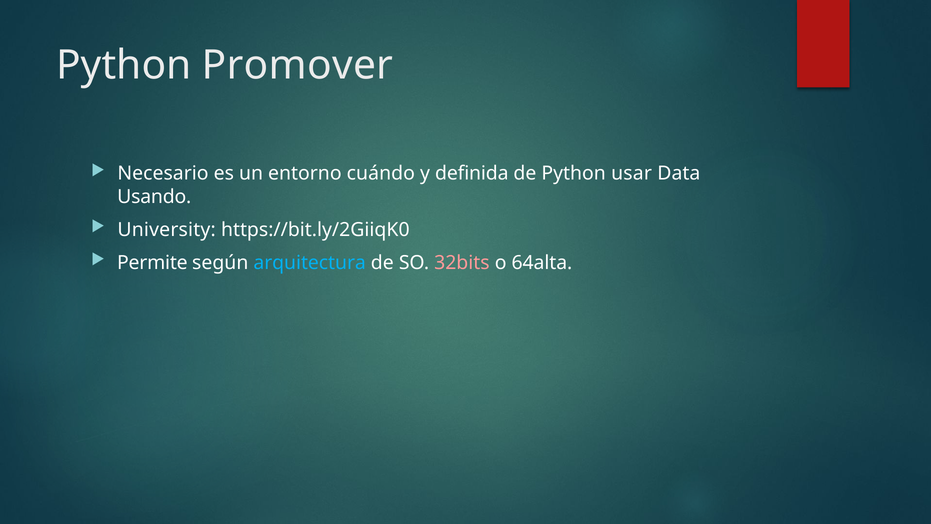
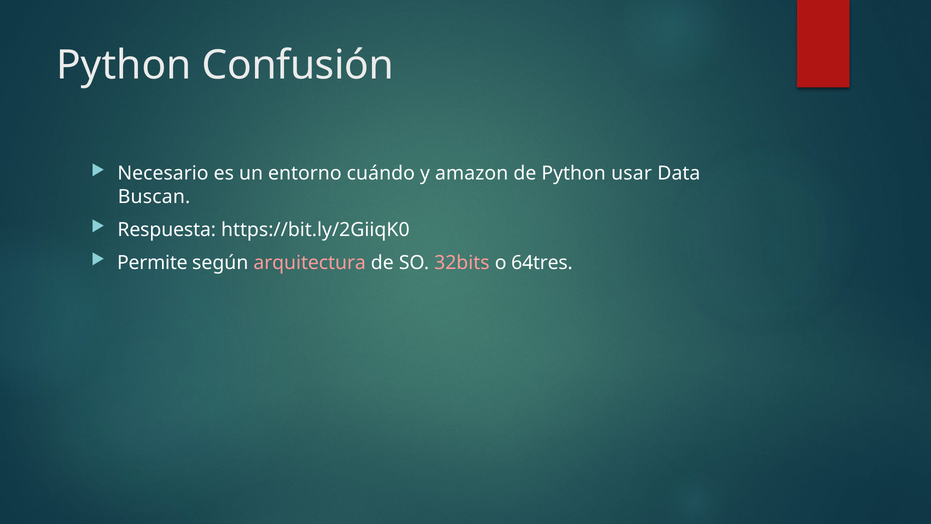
Promover: Promover -> Confusión (298, 65)
definida: definida -> amazon (472, 173)
Usando: Usando -> Buscan (154, 197)
University: University -> Respuesta (167, 230)
arquitectura colour: light blue -> pink (310, 263)
64alta: 64alta -> 64tres (542, 263)
